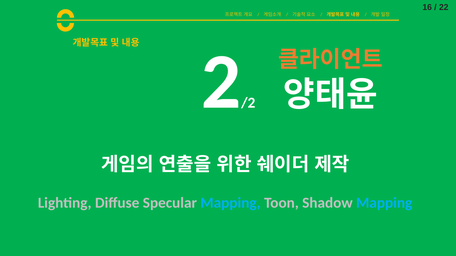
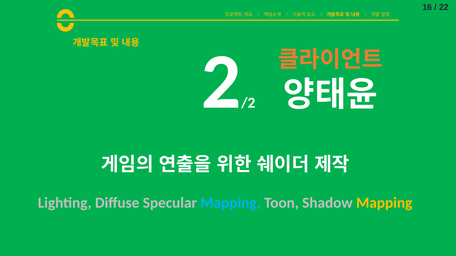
Mapping colour: light blue -> yellow (384, 203)
